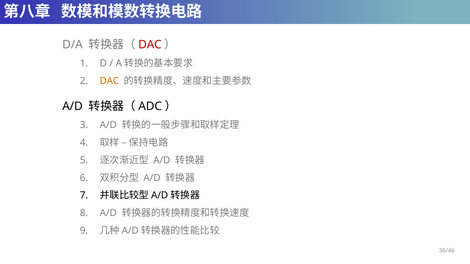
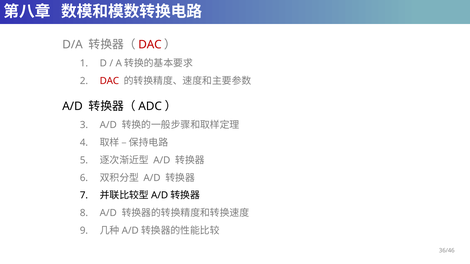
DAC colour: orange -> red (109, 81)
